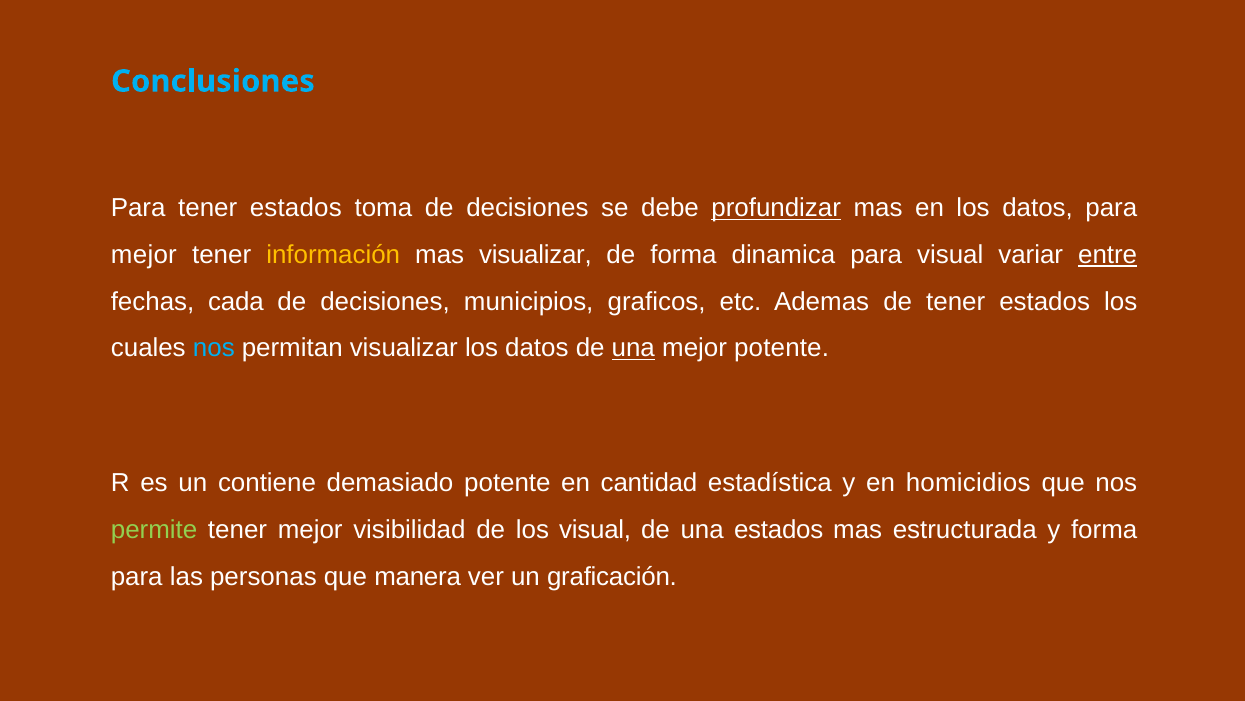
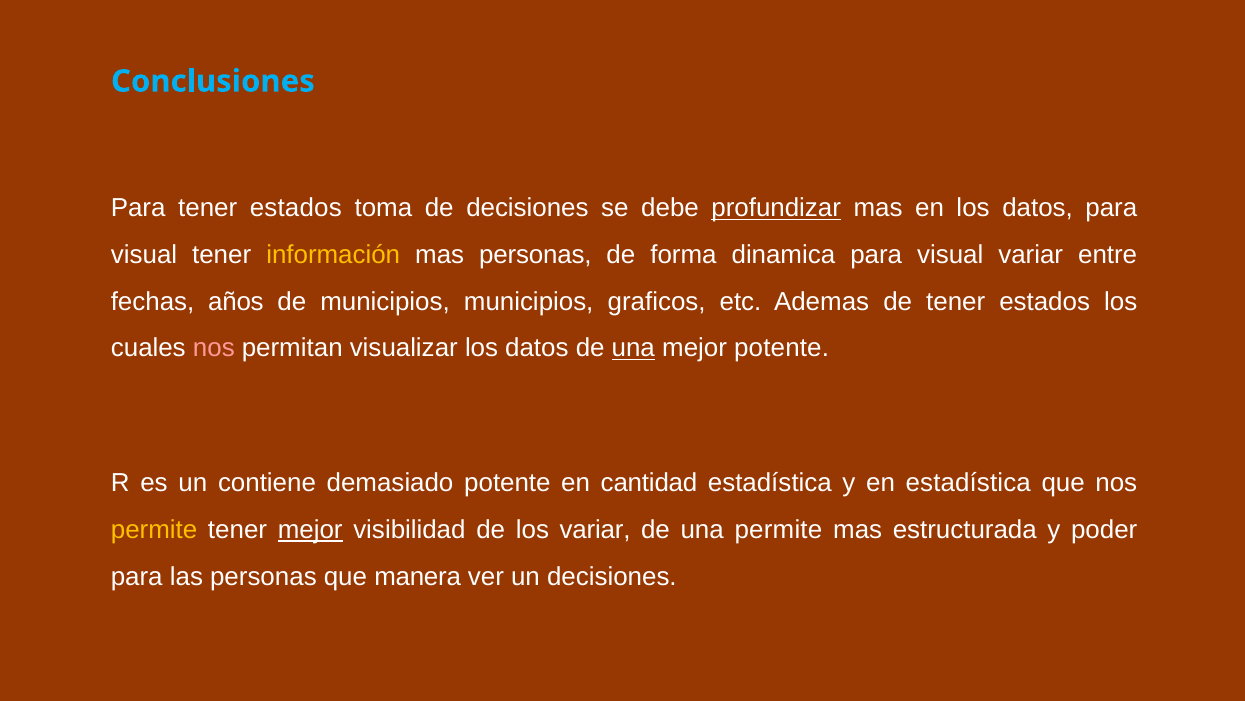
mejor: mejor -> visual (144, 255)
mas visualizar: visualizar -> personas (535, 255)
entre underline: present -> none (1108, 255)
cada: cada -> años (236, 301)
decisiones: decisiones -> municipios (385, 301)
nos colour: light blue -> pink (214, 348)
en homicidios: homicidios -> estadística (968, 483)
permite colour: light green -> yellow (154, 530)
mejor underline: none -> present (310, 530)
los visual: visual -> variar (595, 530)
una estados: estados -> permite (778, 530)
y forma: forma -> poder (1104, 530)
un graficación: graficación -> decisiones (612, 576)
